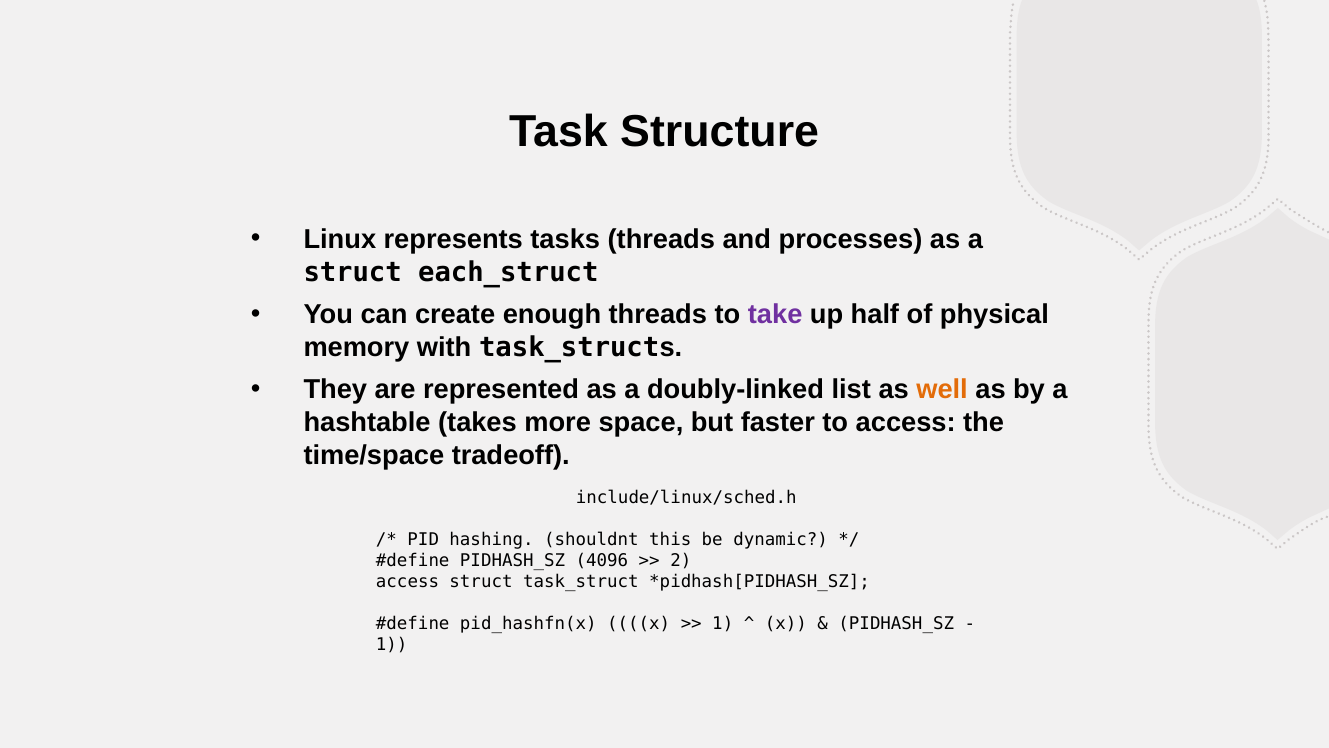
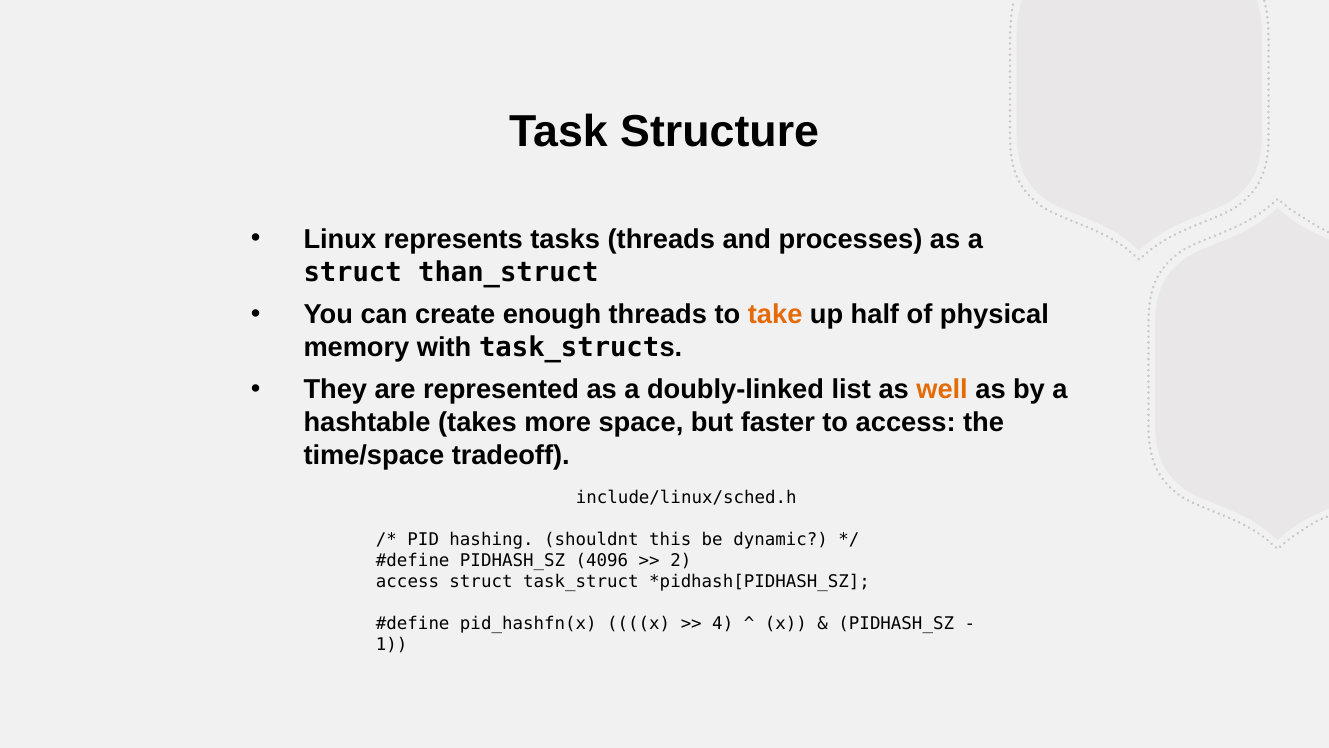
each_struct: each_struct -> than_struct (508, 272)
take colour: purple -> orange (775, 314)
1: 1 -> 4 (723, 623)
